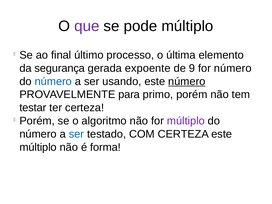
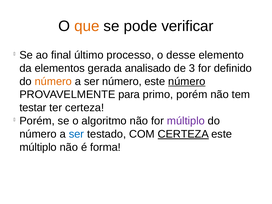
que colour: purple -> orange (87, 26)
pode múltiplo: múltiplo -> verificar (187, 26)
última: última -> desse (181, 55)
segurança: segurança -> elementos (60, 68)
expoente: expoente -> analisado (148, 68)
9: 9 -> 3 (192, 68)
for número: número -> definido (233, 68)
número colour: blue -> orange (53, 81)
ser usando: usando -> número (122, 81)
CERTEZA underline: none -> present (183, 134)
